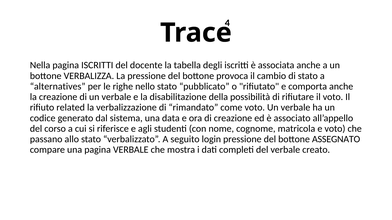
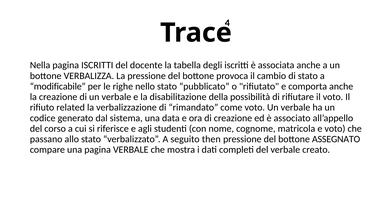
alternatives: alternatives -> modificabile (58, 87)
login: login -> then (211, 139)
